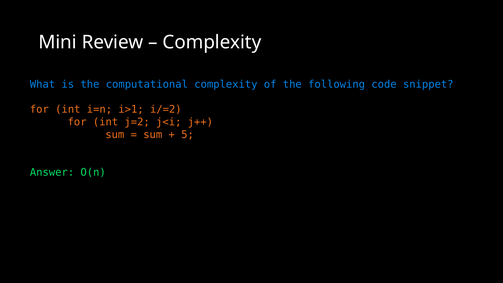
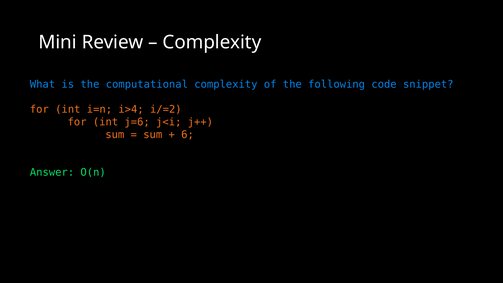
i>1: i>1 -> i>4 (131, 109)
j=2: j=2 -> j=6 (137, 122)
5: 5 -> 6 (188, 135)
